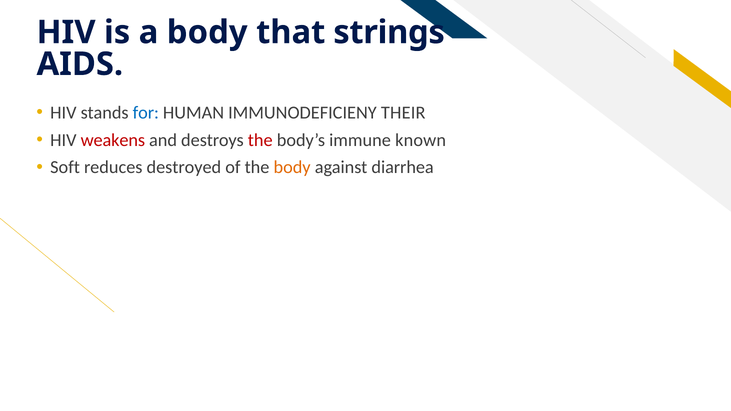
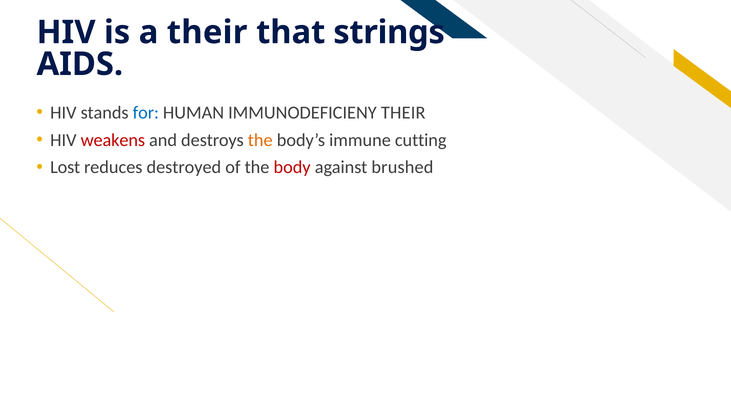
a body: body -> their (207, 32)
the colour: red -> orange (260, 140)
known: known -> cutting (421, 140)
Soft: Soft -> Lost (65, 167)
body colour: orange -> red (292, 167)
diarrhea: diarrhea -> brushed (402, 167)
